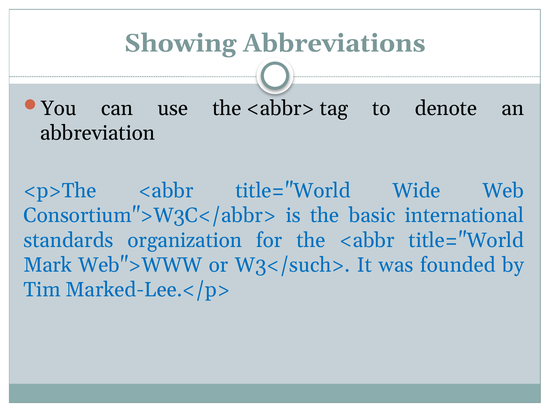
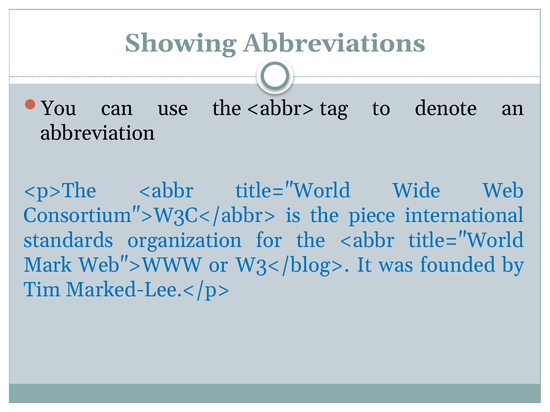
basic: basic -> piece (372, 216)
W3</such>: W3</such> -> W3</blog> (292, 265)
